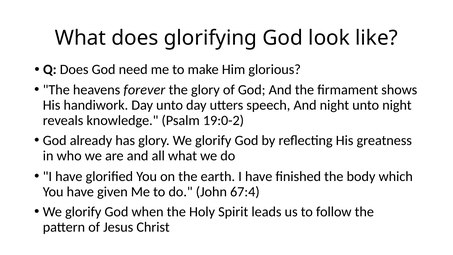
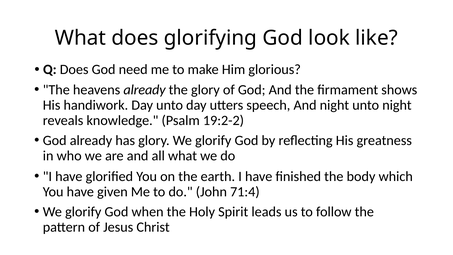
heavens forever: forever -> already (145, 90)
19:0-2: 19:0-2 -> 19:2-2 (223, 120)
67:4: 67:4 -> 71:4 (245, 192)
